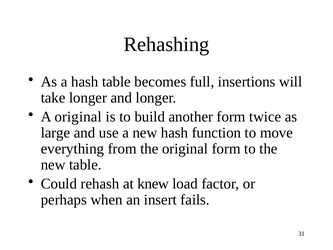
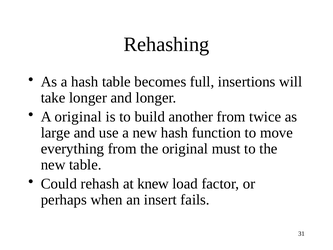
another form: form -> from (231, 117)
original form: form -> must (226, 149)
